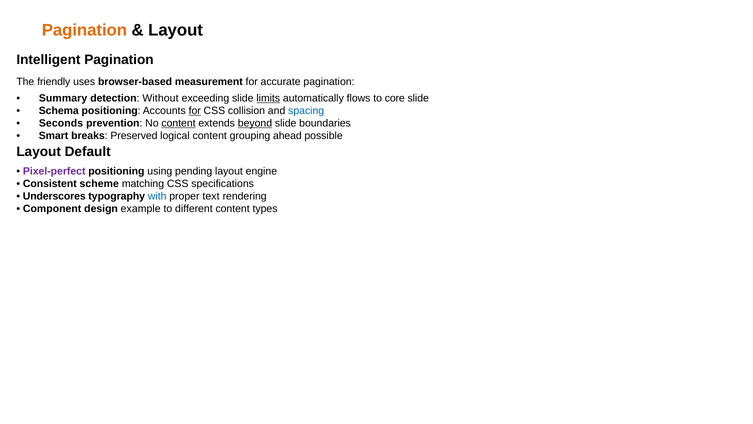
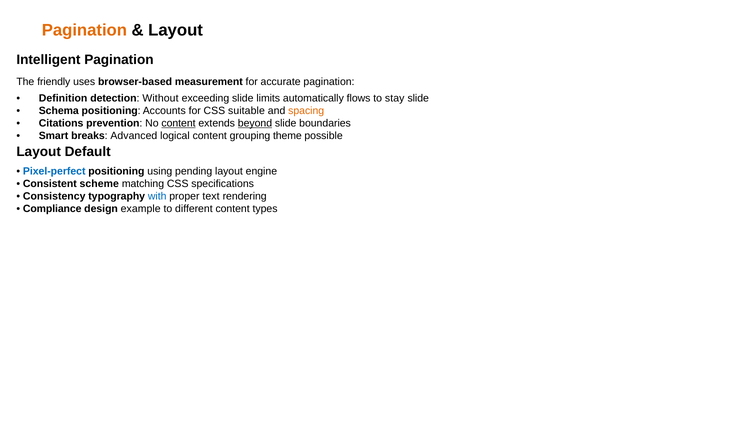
Summary: Summary -> Definition (63, 98)
limits underline: present -> none (268, 98)
core: core -> stay (395, 98)
for underline: present -> none (195, 111)
collision: collision -> suitable (246, 111)
spacing colour: blue -> orange (306, 111)
Seconds: Seconds -> Citations (61, 123)
Preserved: Preserved -> Advanced (134, 136)
ahead: ahead -> theme (287, 136)
Pixel-perfect colour: purple -> blue (54, 171)
Underscores: Underscores -> Consistency (54, 196)
Component: Component -> Compliance (52, 209)
